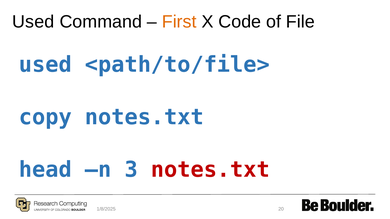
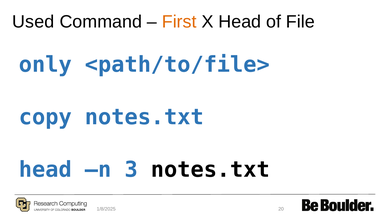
X Code: Code -> Head (240, 22)
used: used -> only (45, 65)
notes.txt colour: red -> black (210, 170)
